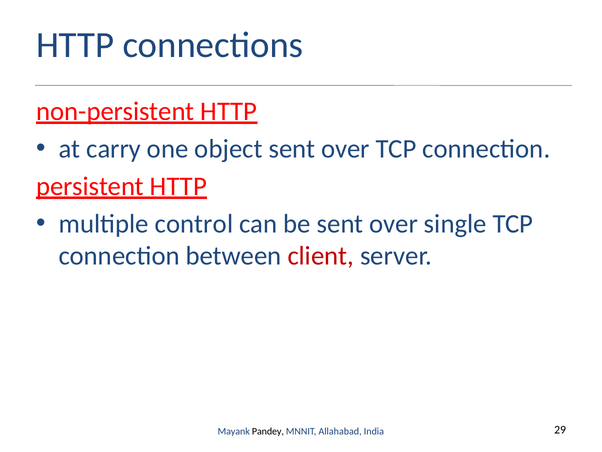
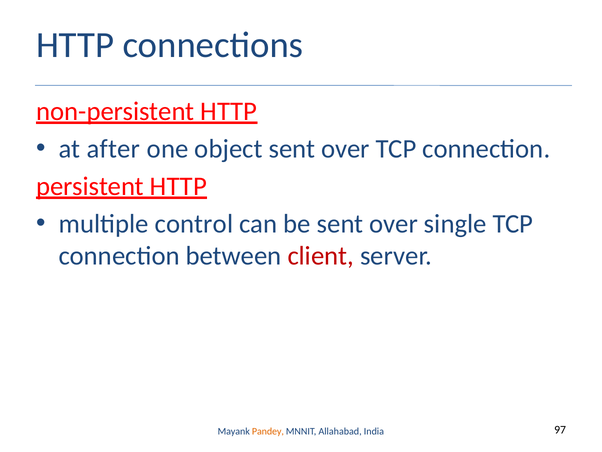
carry: carry -> after (113, 149)
Pandey colour: black -> orange (268, 431)
29: 29 -> 97 (560, 429)
